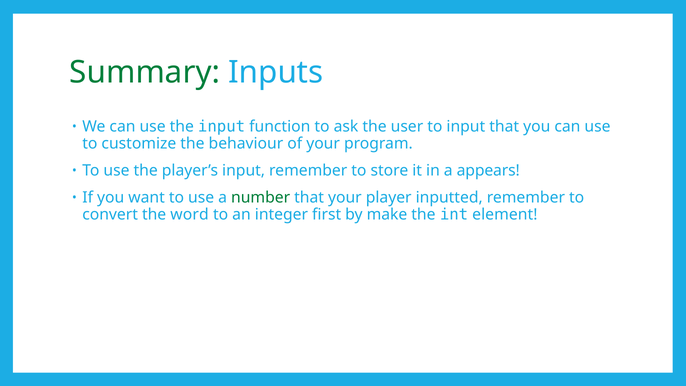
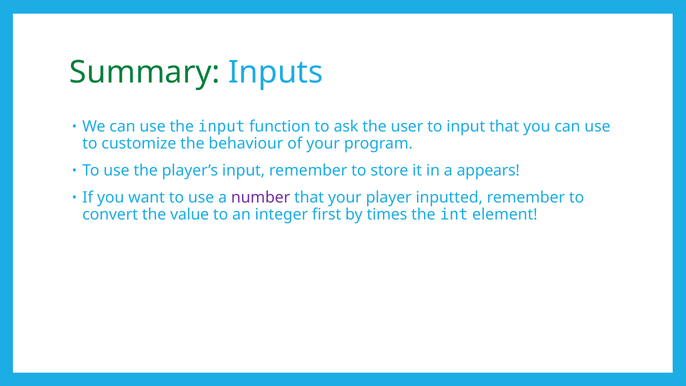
number colour: green -> purple (261, 198)
word: word -> value (190, 215)
make: make -> times (387, 215)
